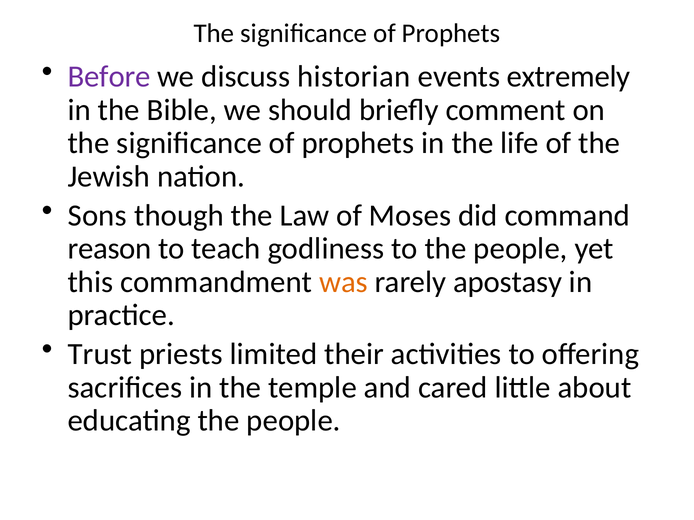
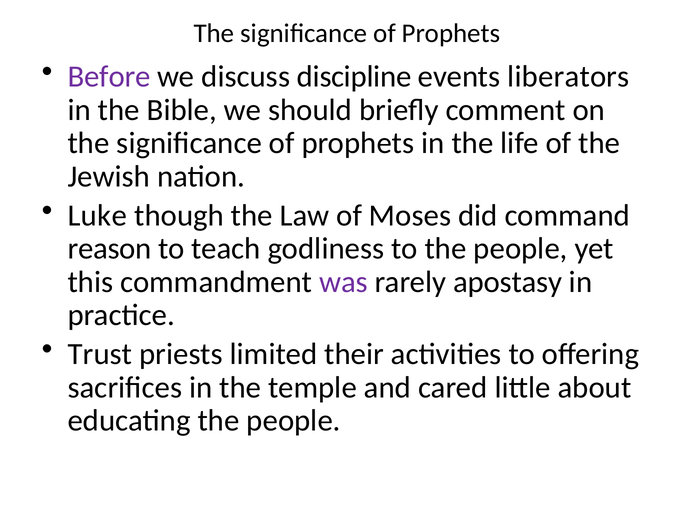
historian: historian -> discipline (354, 77)
extremely: extremely -> liberators (568, 77)
Sons: Sons -> Luke (97, 216)
was colour: orange -> purple (343, 282)
